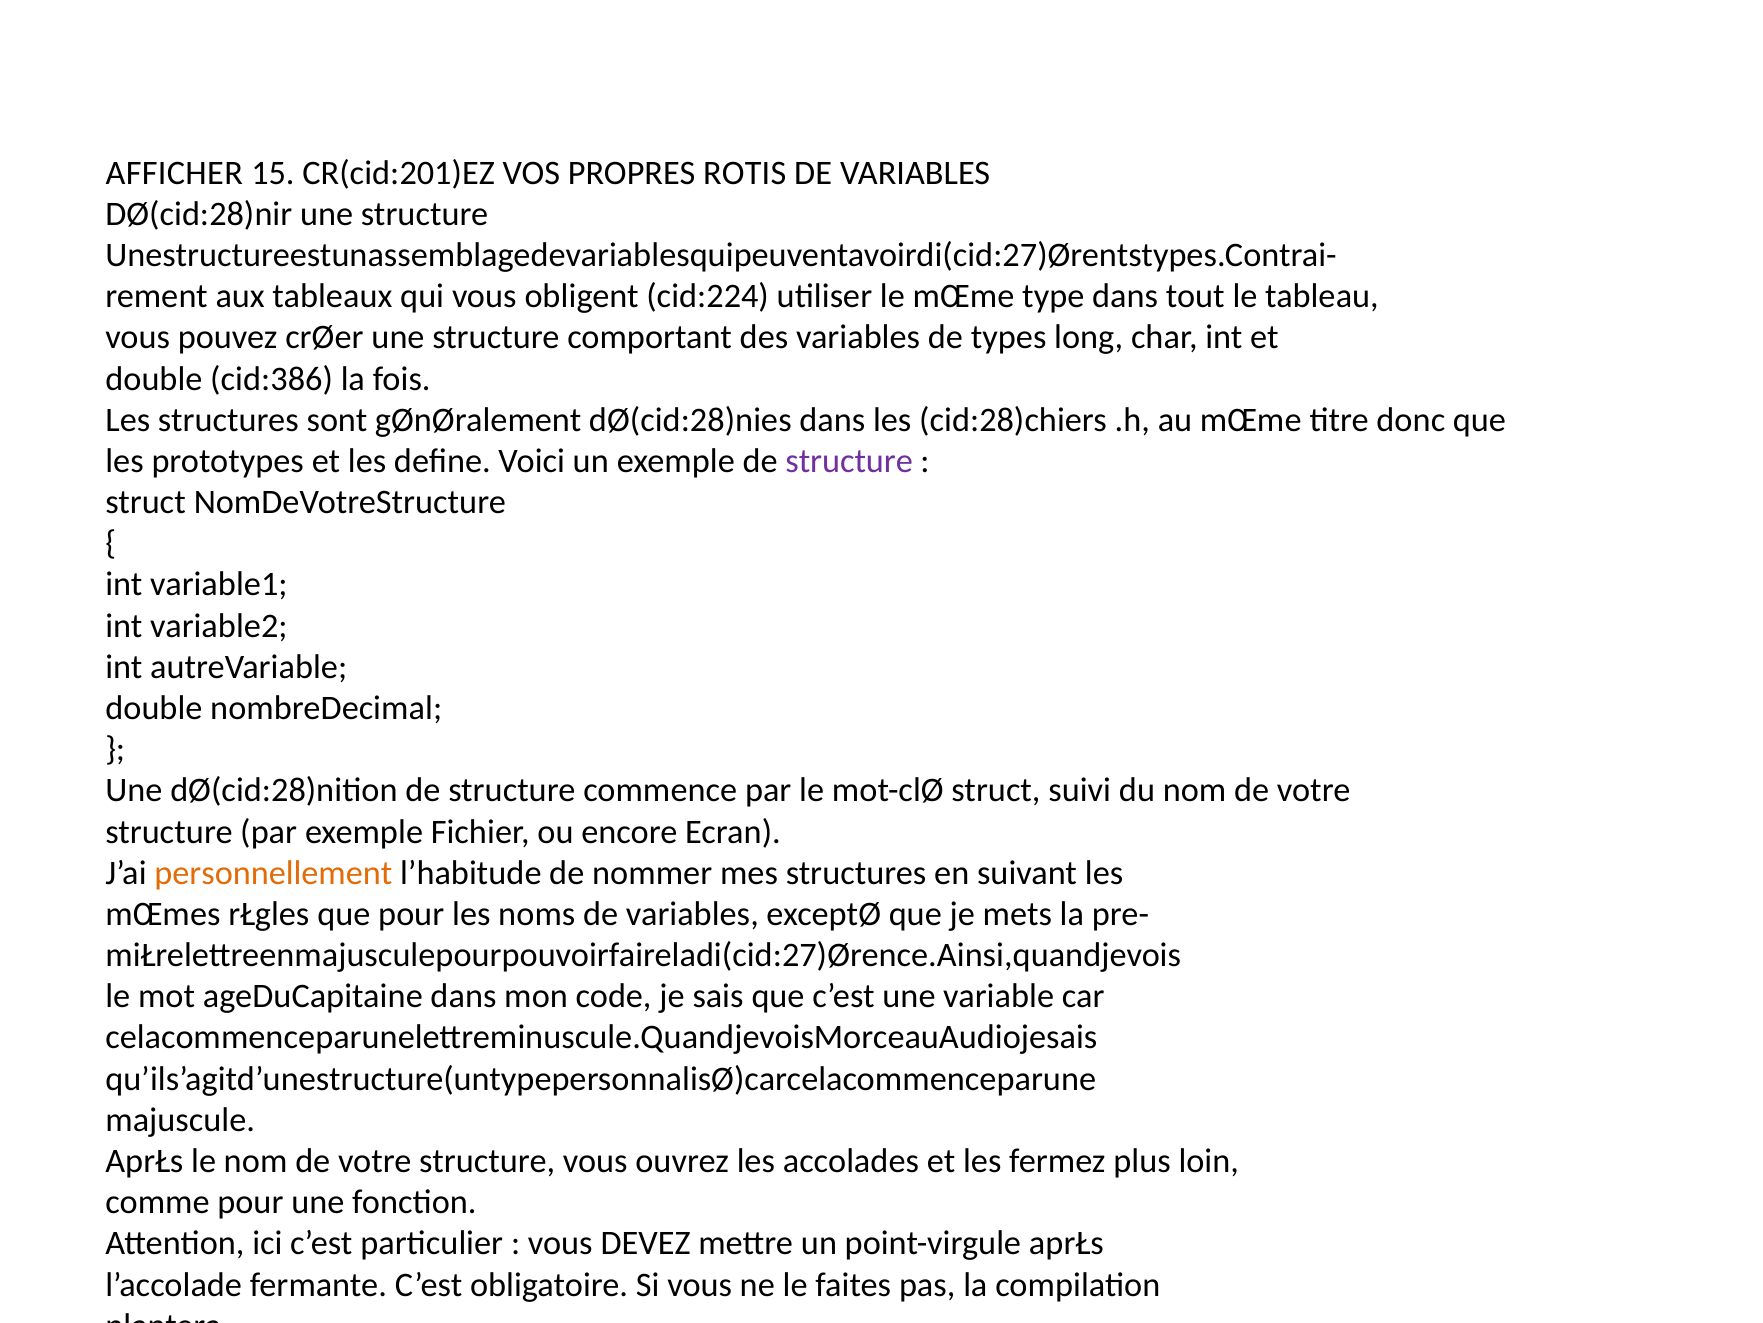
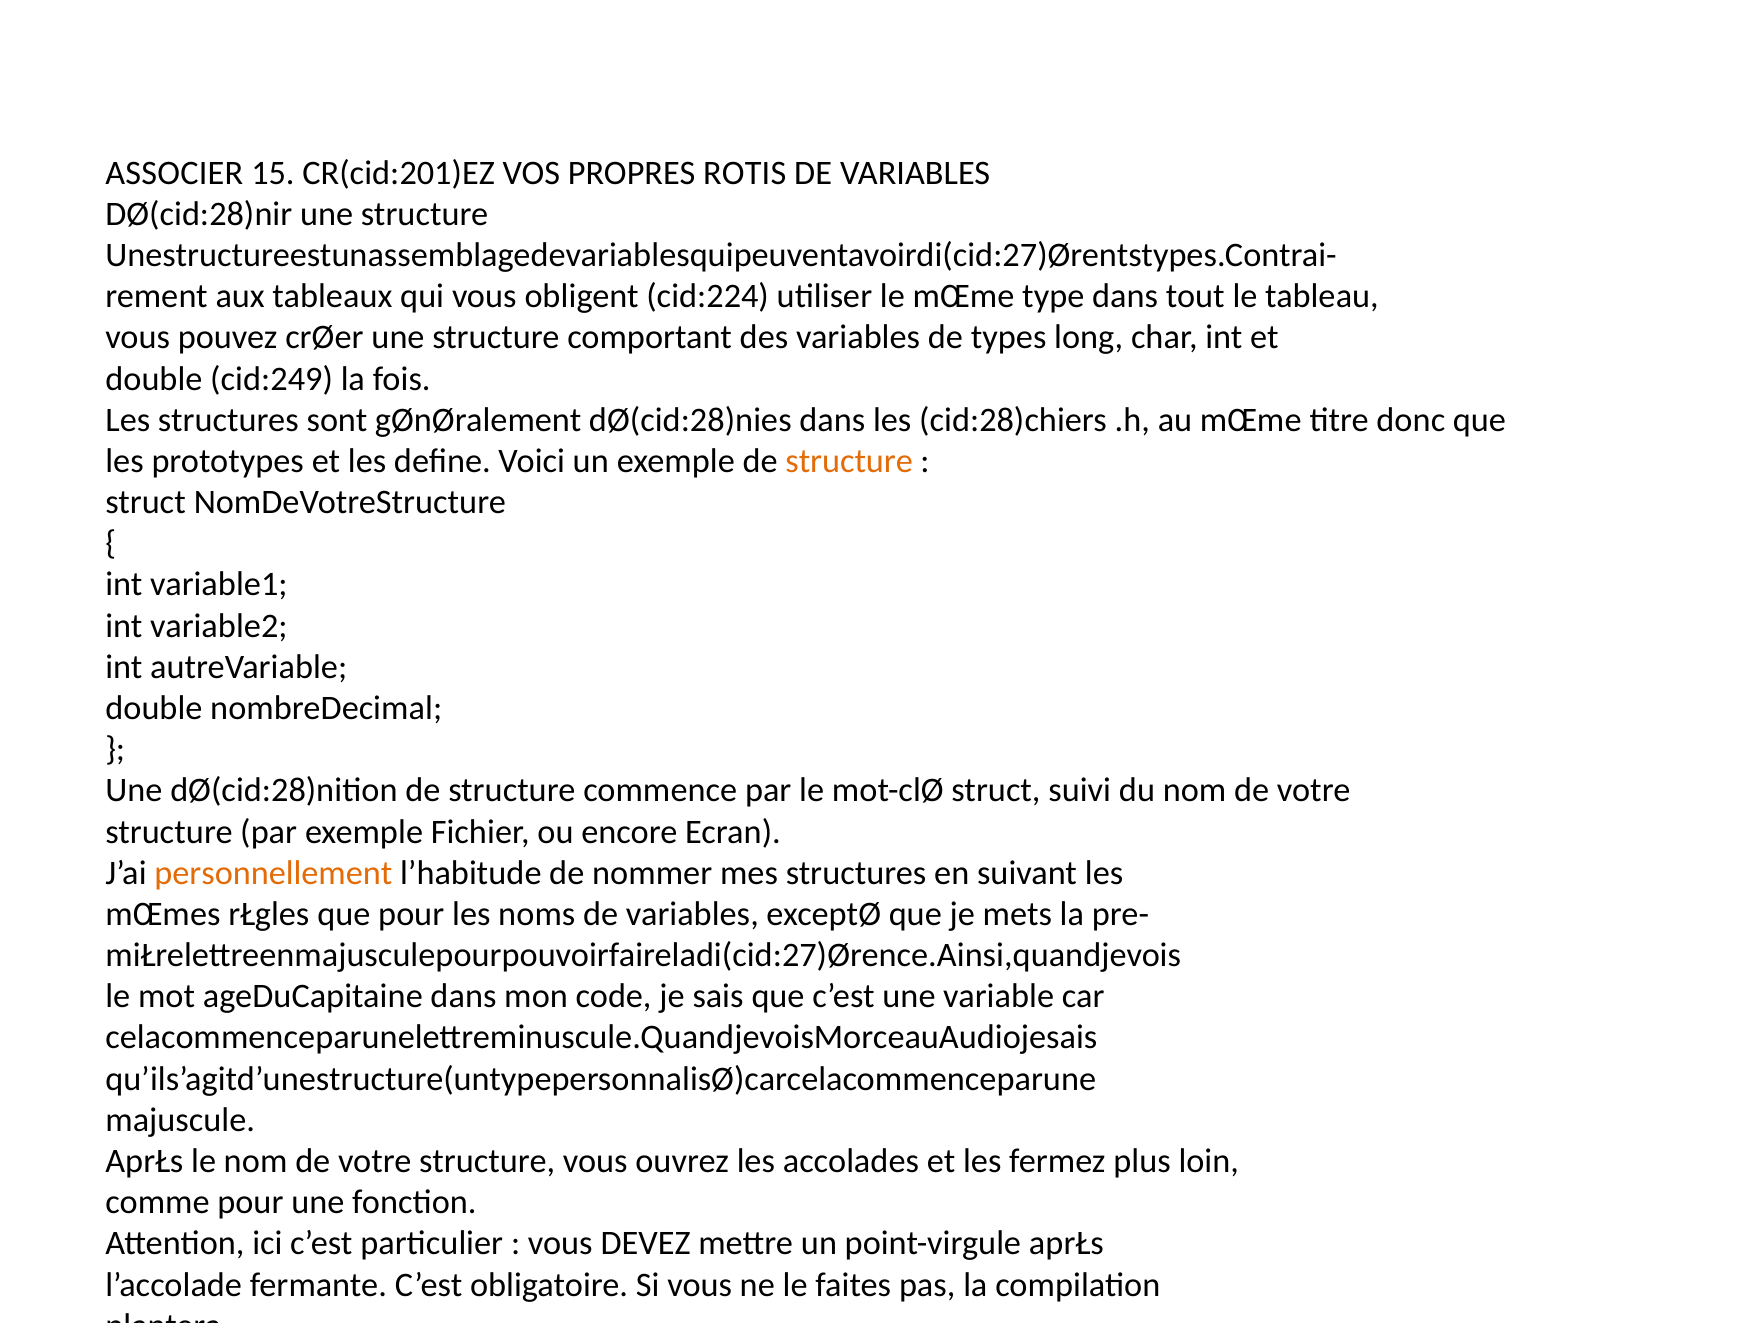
AFFICHER: AFFICHER -> ASSOCIER (174, 173)
cid:386: cid:386 -> cid:249 (272, 378)
structure colour: purple -> orange (849, 461)
